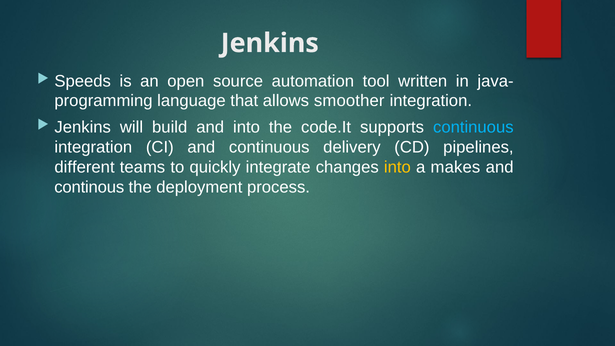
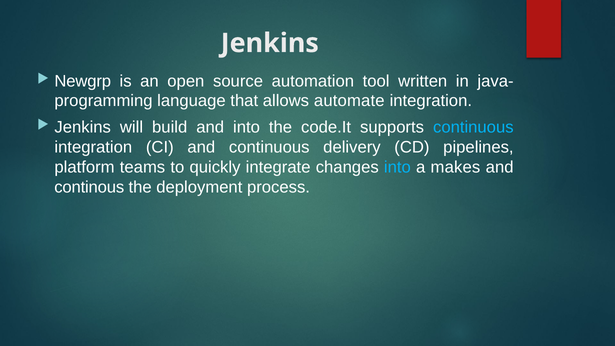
Speeds: Speeds -> Newgrp (83, 81)
smoother: smoother -> automate (349, 101)
different: different -> platform (85, 167)
into colour: yellow -> light blue (397, 167)
